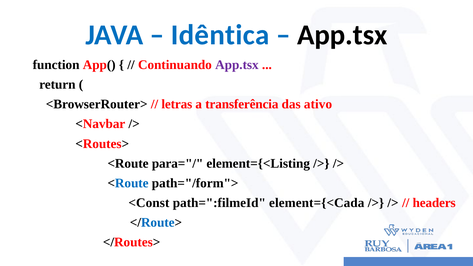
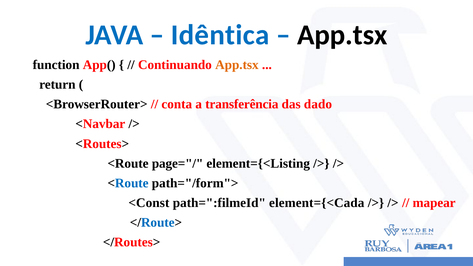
App.tsx colour: purple -> orange (237, 65)
letras: letras -> conta (177, 104)
ativo: ativo -> dado (318, 104)
para="/: para="/ -> page="/ (178, 163)
headers: headers -> mapear (434, 203)
